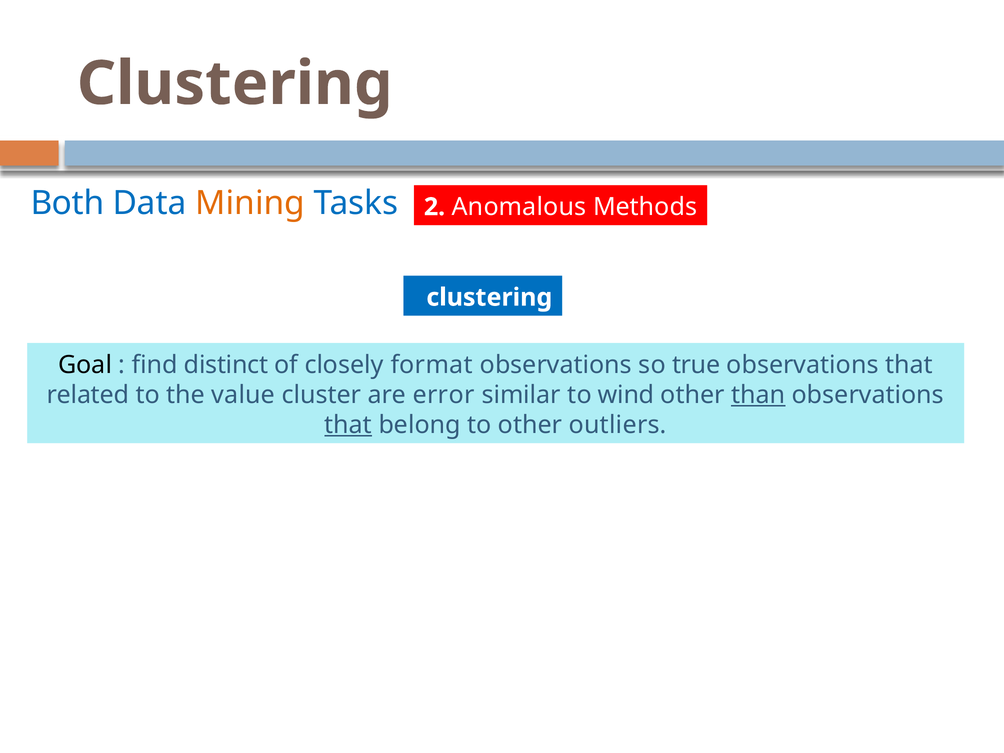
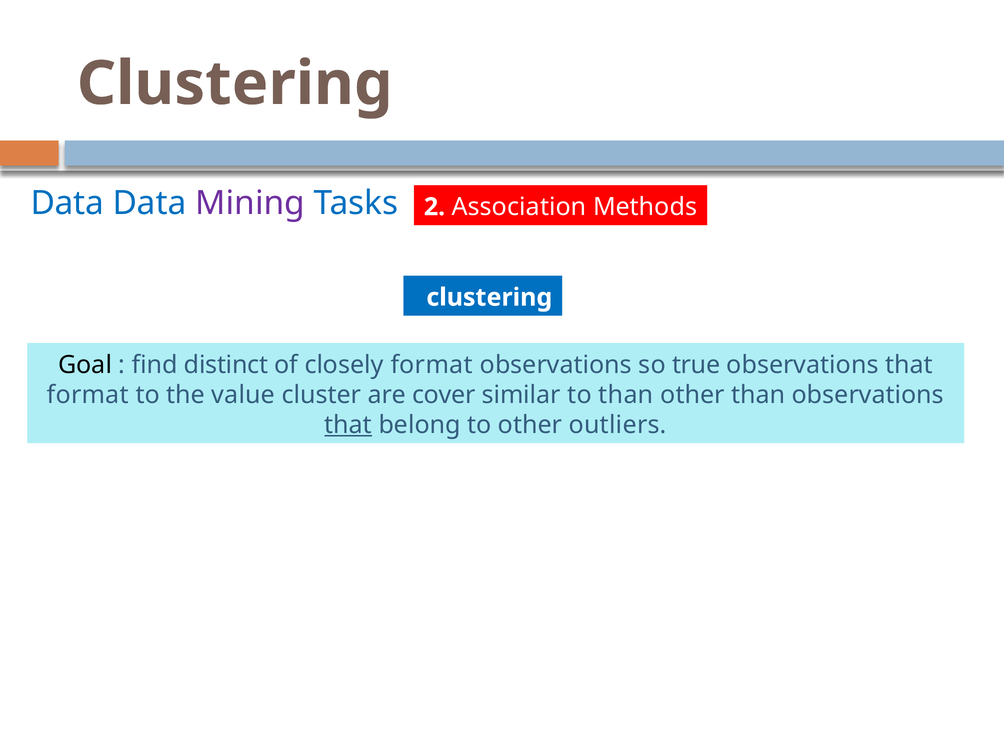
Both: Both -> Data (67, 203)
Mining colour: orange -> purple (250, 203)
Anomalous: Anomalous -> Association (519, 207)
related: related -> format (88, 395)
error: error -> cover (444, 395)
to wind: wind -> than (626, 395)
than underline: present -> none (758, 395)
